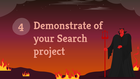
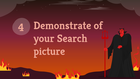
project: project -> picture (49, 51)
